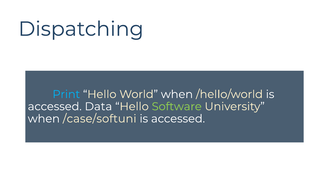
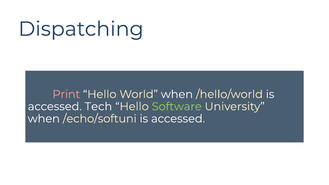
Print colour: light blue -> pink (66, 94)
Data: Data -> Tech (98, 107)
/case/softuni: /case/softuni -> /echo/softuni (100, 119)
